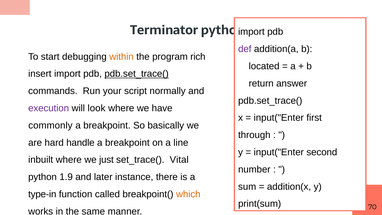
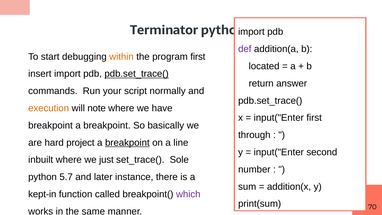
program rich: rich -> first (198, 57)
execution colour: purple -> orange (49, 108)
look: look -> note (97, 108)
commonly: commonly -> breakpoint (50, 125)
handle: handle -> project (80, 143)
breakpoint underline: none -> present (127, 143)
Vital: Vital -> Sole (179, 160)
1.9: 1.9 -> 5.7 (66, 177)
type-in: type-in -> kept-in (42, 194)
which colour: orange -> purple (188, 194)
